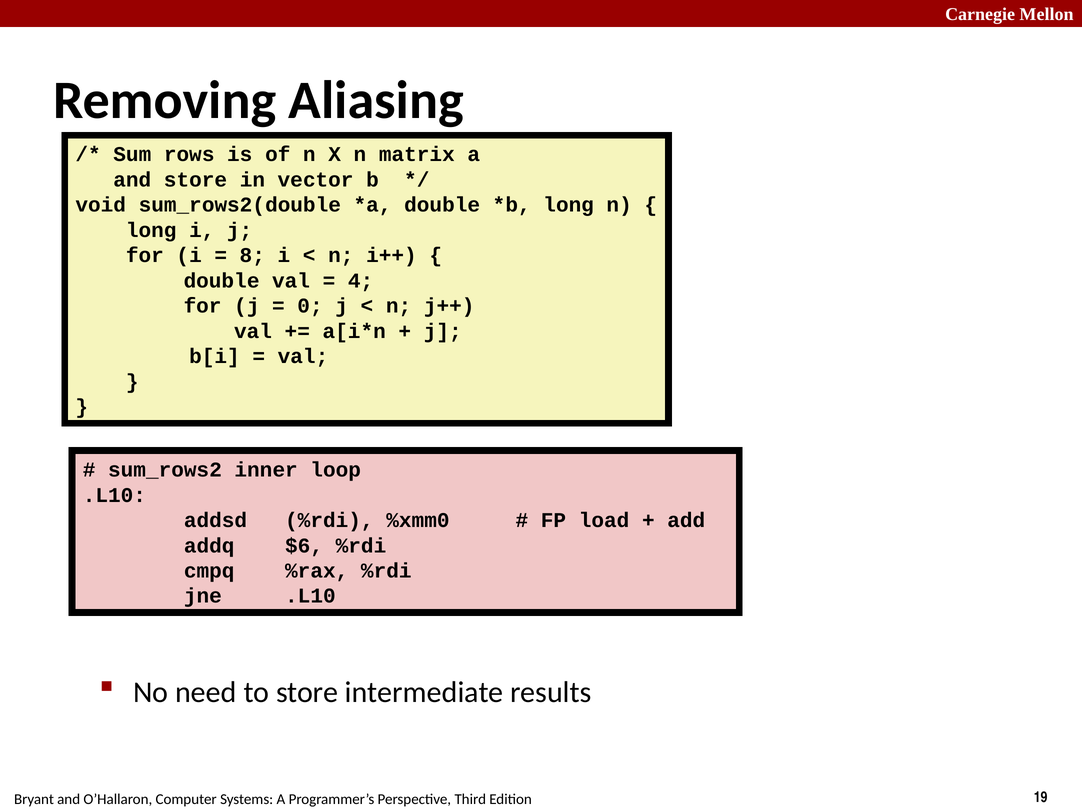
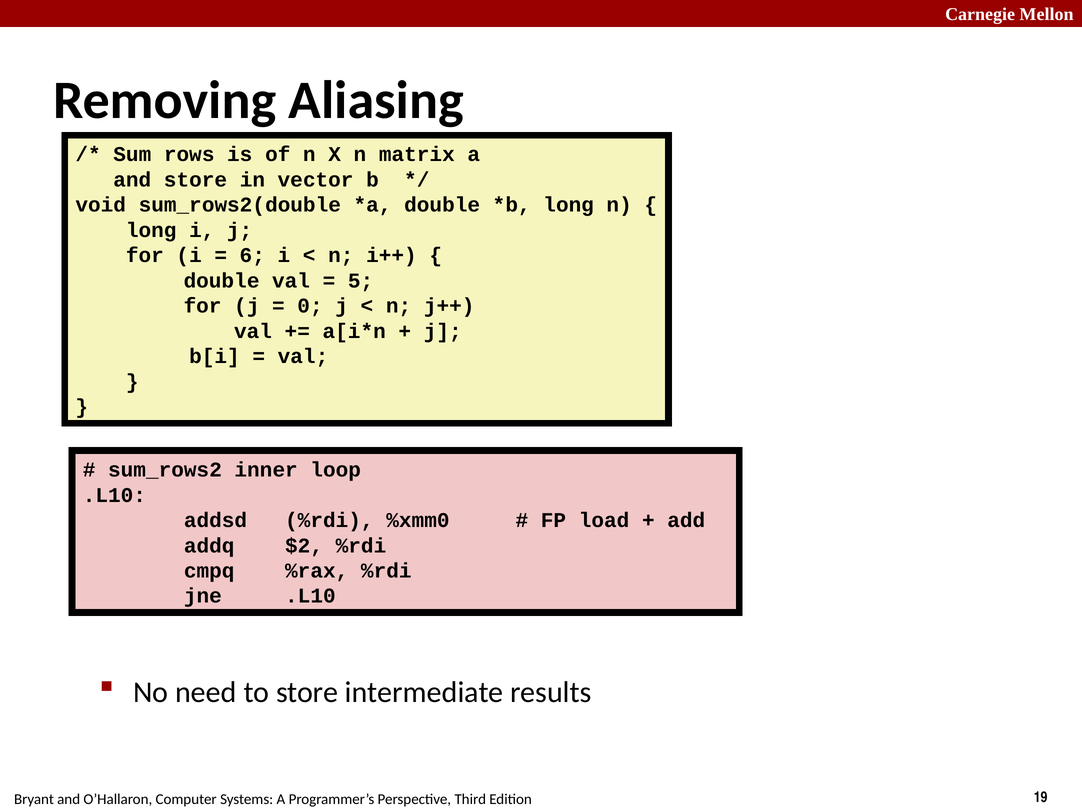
8: 8 -> 6 (252, 256)
4: 4 -> 5 (361, 281)
$6: $6 -> $2 (304, 546)
